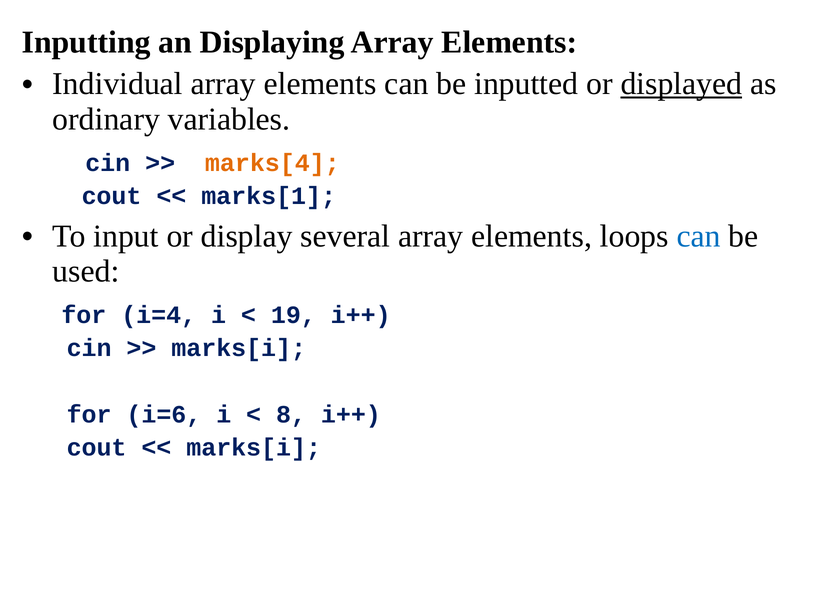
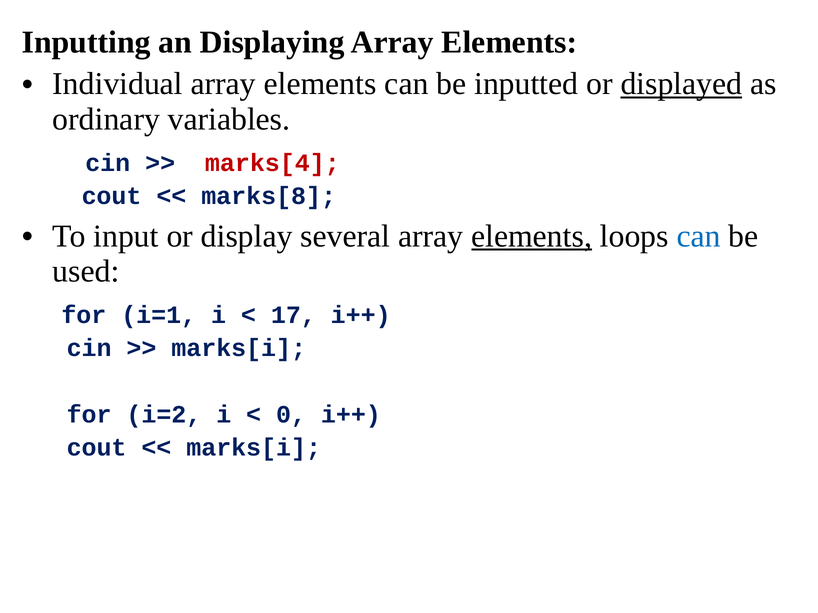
marks[4 colour: orange -> red (272, 163)
marks[1: marks[1 -> marks[8 (269, 196)
elements underline: none -> present (532, 236)
i=4: i=4 -> i=1 (159, 315)
19: 19 -> 17 (293, 315)
i=6: i=6 -> i=2 (164, 415)
8: 8 -> 0 (291, 415)
